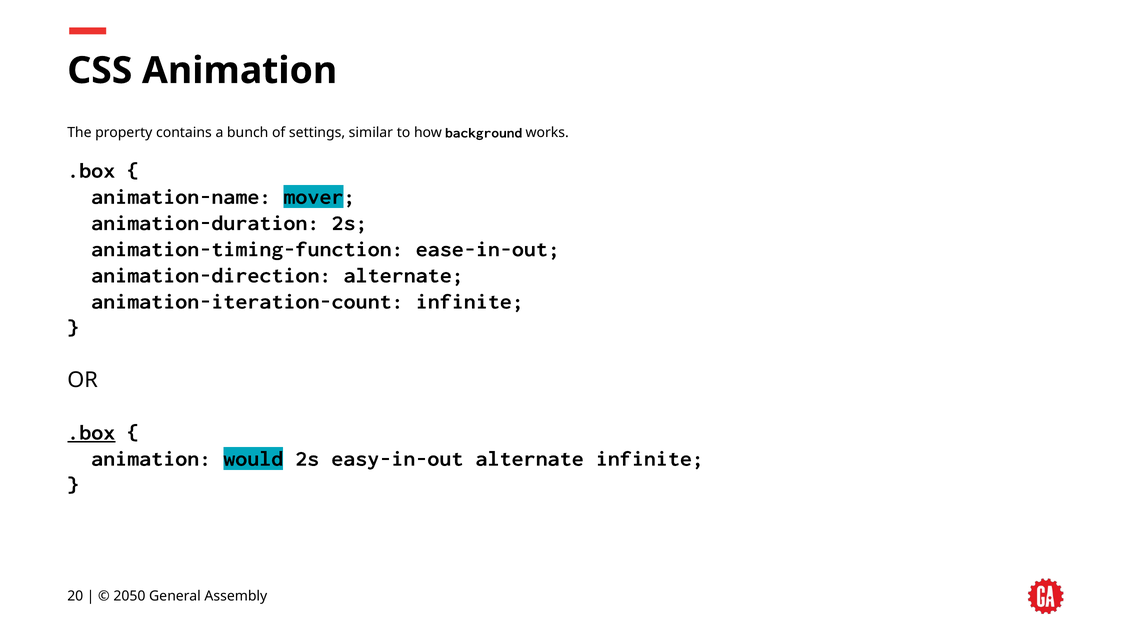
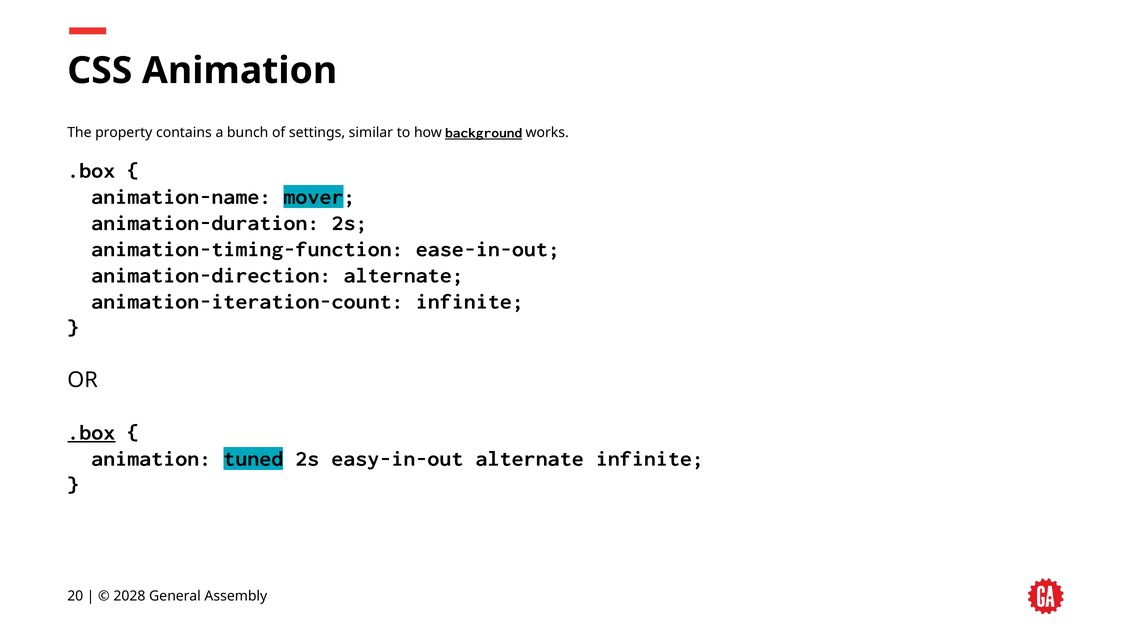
background underline: none -> present (484, 133)
would: would -> tuned (253, 458)
2050: 2050 -> 2028 (129, 596)
